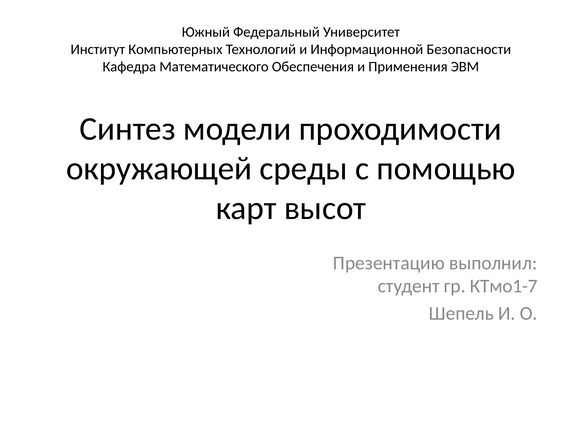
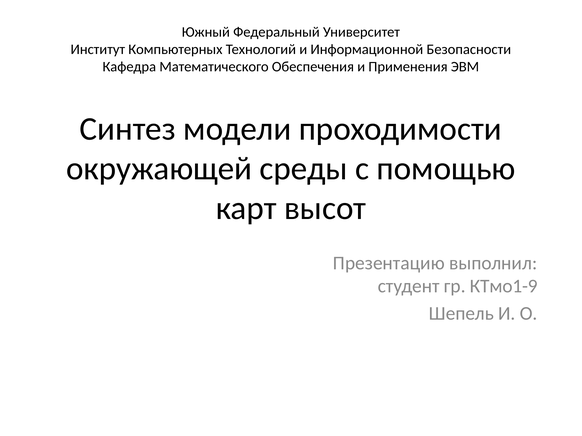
КТмо1-7: КТмо1-7 -> КТмо1-9 (504, 287)
